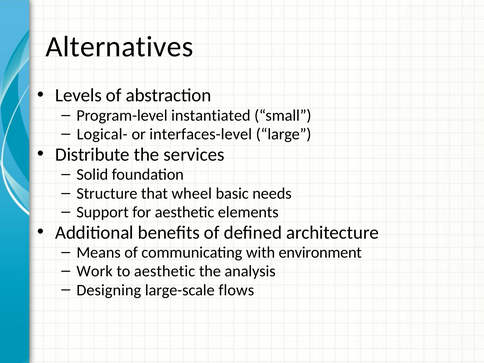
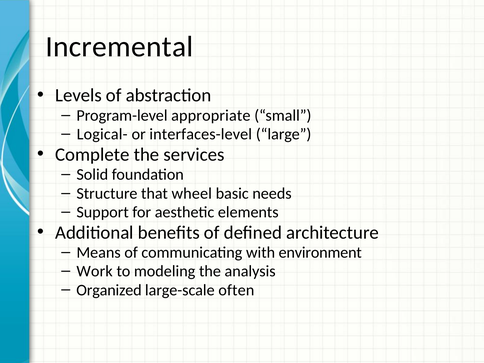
Alternatives: Alternatives -> Incremental (119, 47)
instantiated: instantiated -> appropriate (211, 115)
Distribute: Distribute -> Complete (92, 155)
to aesthetic: aesthetic -> modeling (165, 271)
Designing: Designing -> Organized (109, 290)
flows: flows -> often (236, 290)
